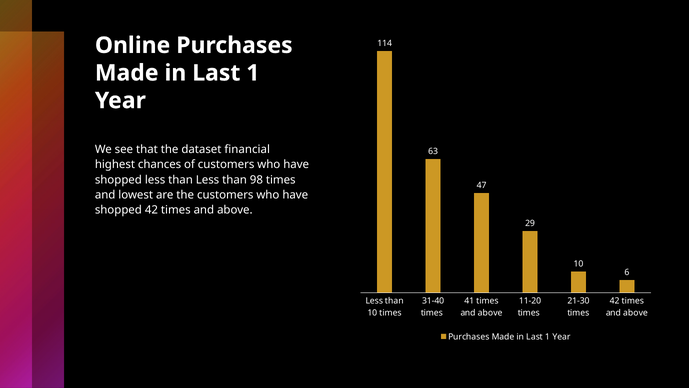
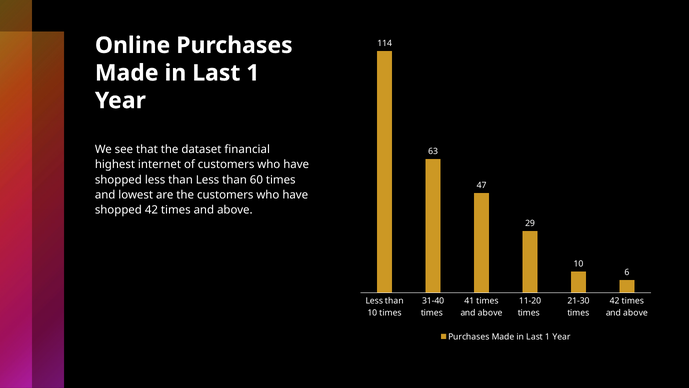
chances: chances -> internet (160, 164)
98: 98 -> 60 (256, 180)
